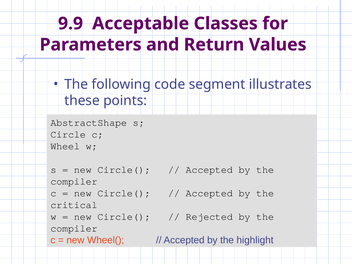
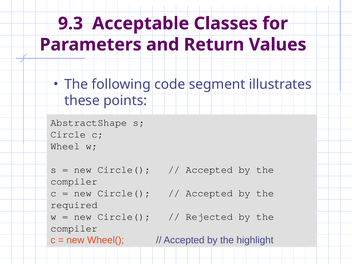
9.9: 9.9 -> 9.3 (71, 24)
critical: critical -> required (74, 205)
